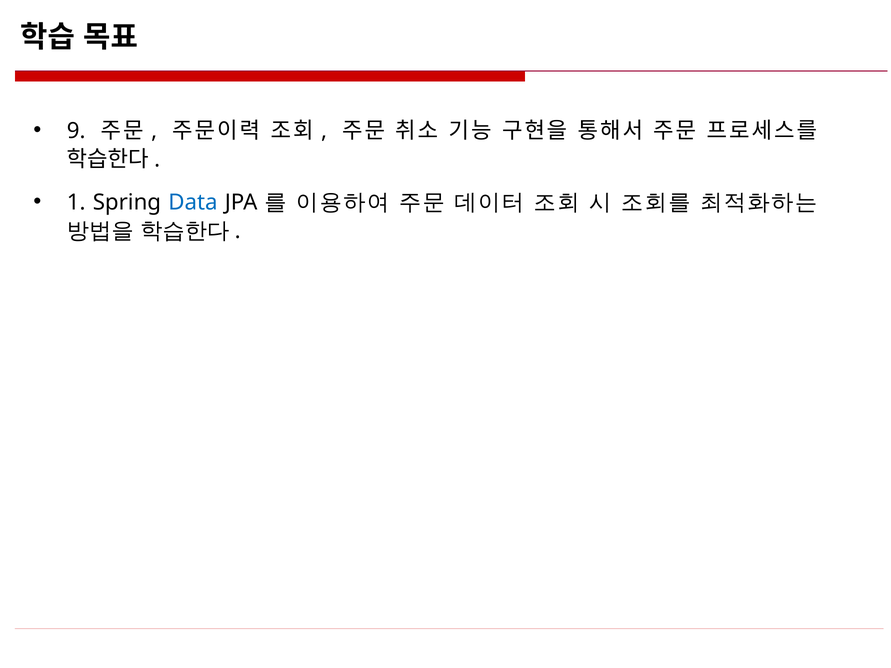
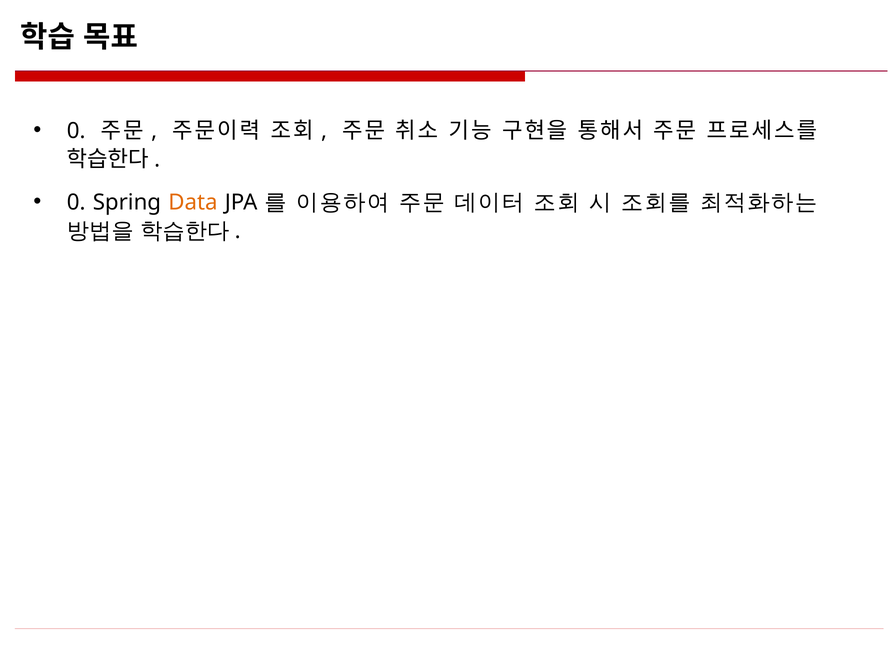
9: 9 -> 0 (76, 131)
1: 1 -> 0 (76, 202)
Data colour: blue -> orange (193, 202)
